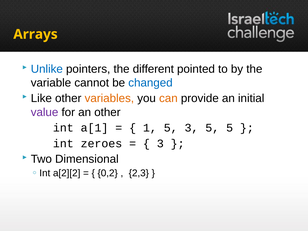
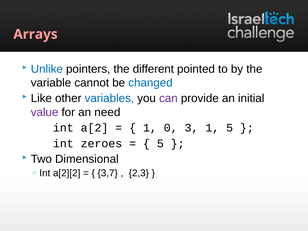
Arrays colour: yellow -> pink (35, 34)
variables colour: orange -> blue (109, 98)
can colour: orange -> purple (168, 98)
an other: other -> need (107, 112)
a[1: a[1 -> a[2 (95, 128)
1 5: 5 -> 0 (171, 128)
3 5: 5 -> 1 (212, 128)
3: 3 -> 5 (160, 143)
0,2: 0,2 -> 3,7 (108, 173)
